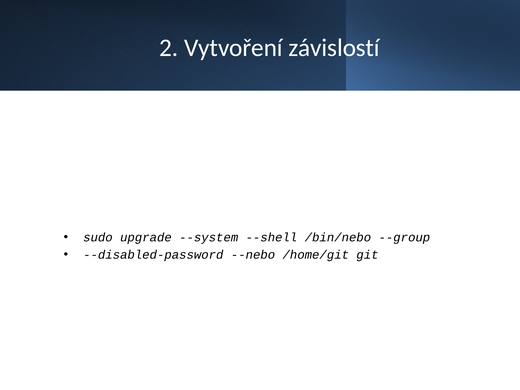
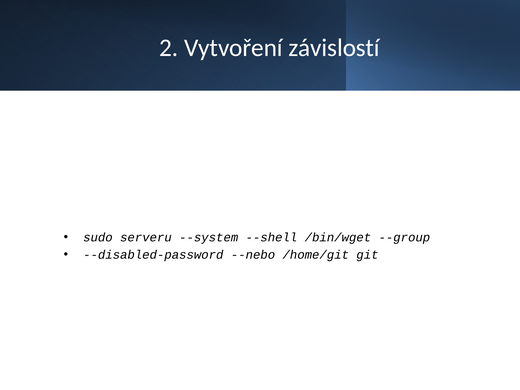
upgrade: upgrade -> serveru (146, 237)
/bin/nebo: /bin/nebo -> /bin/wget (338, 237)
